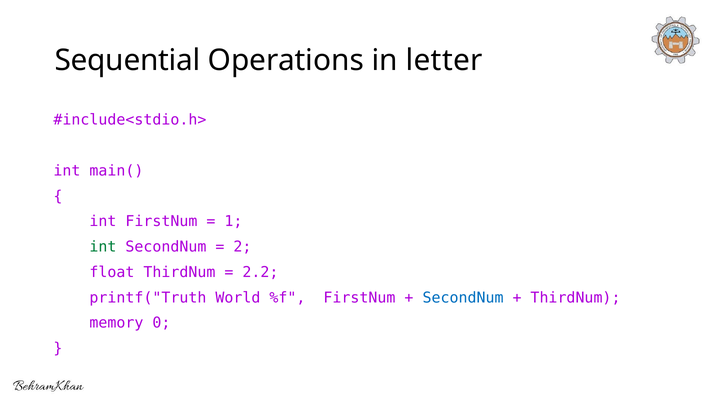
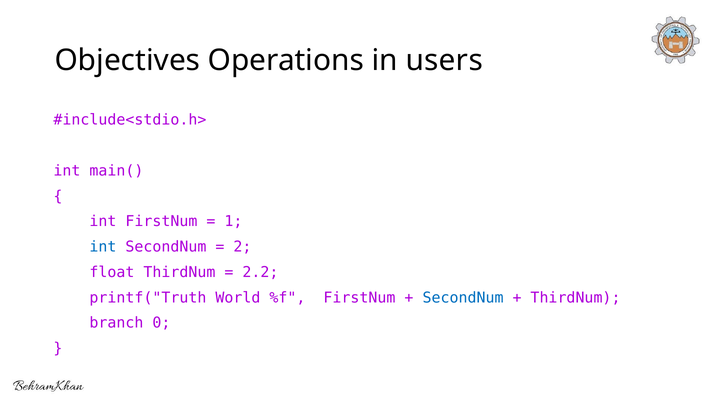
Sequential: Sequential -> Objectives (127, 60)
letter: letter -> users (444, 60)
int colour: green -> blue (103, 247)
memory: memory -> branch (116, 323)
